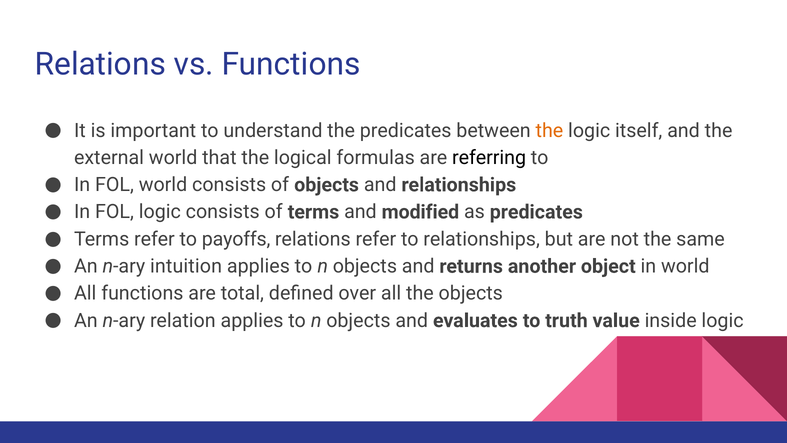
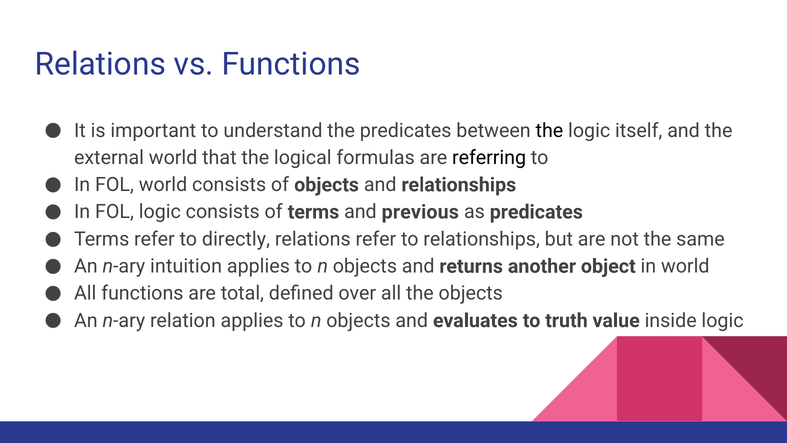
the colour: orange -> black (549, 130)
modified: modified -> previous (420, 212)
payoffs: payoffs -> directly (236, 239)
